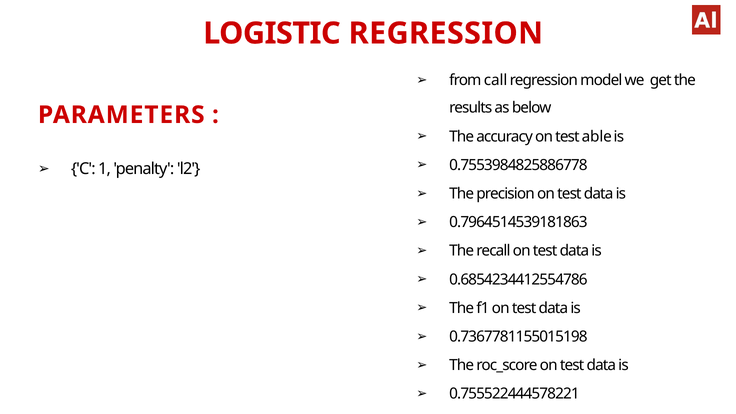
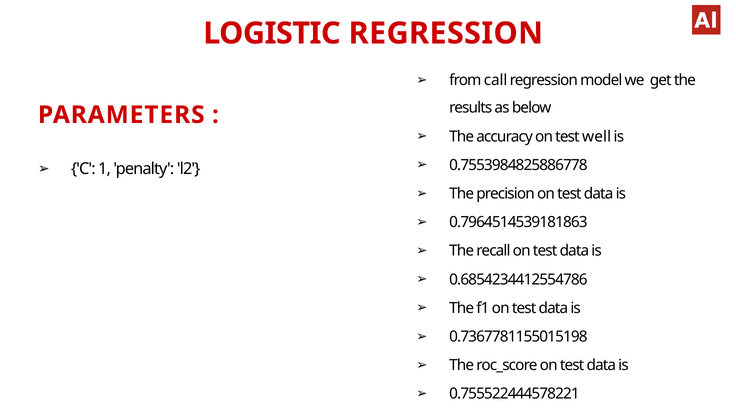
able: able -> well (597, 136)
